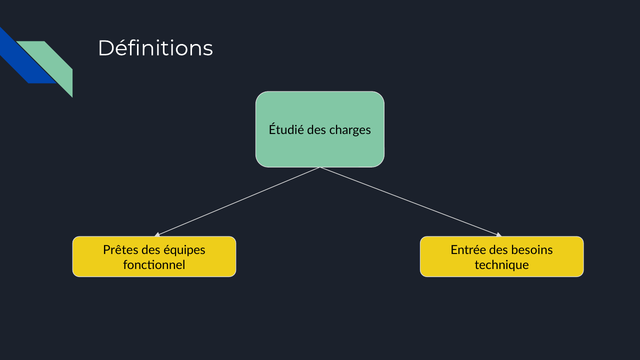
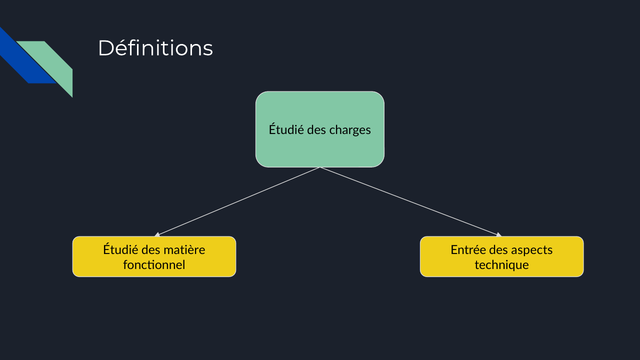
Prêtes: Prêtes -> Étudié (121, 250)
équipes: équipes -> matière (184, 250)
besoins: besoins -> aspects (532, 250)
